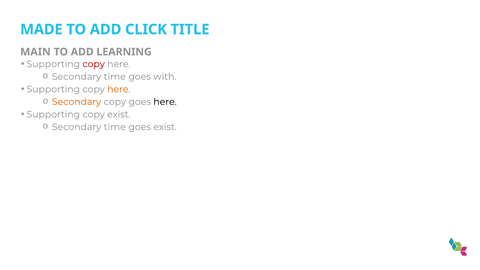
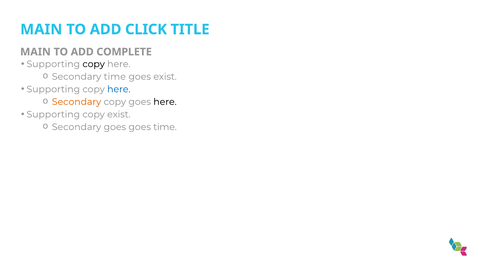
MADE: MADE -> MAIN (41, 29)
LEARNING: LEARNING -> COMPLETE (124, 52)
copy colour: red -> black (94, 64)
goes with: with -> exist (165, 77)
here colour: orange -> blue (119, 89)
time: time -> goes (115, 127)
goes exist: exist -> time (165, 127)
